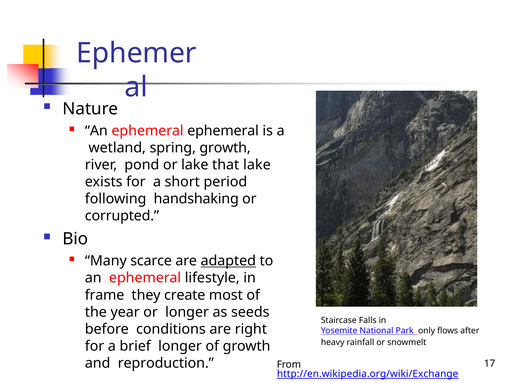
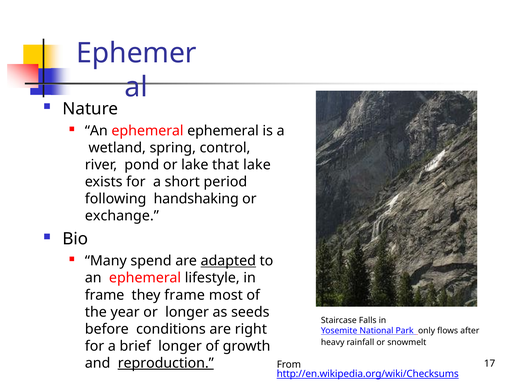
spring growth: growth -> control (225, 148)
corrupted: corrupted -> exchange (122, 216)
scarce: scarce -> spend (151, 261)
they create: create -> frame (185, 295)
reproduction underline: none -> present (166, 363)
http://en.wikipedia.org/wiki/Exchange: http://en.wikipedia.org/wiki/Exchange -> http://en.wikipedia.org/wiki/Checksums (368, 374)
